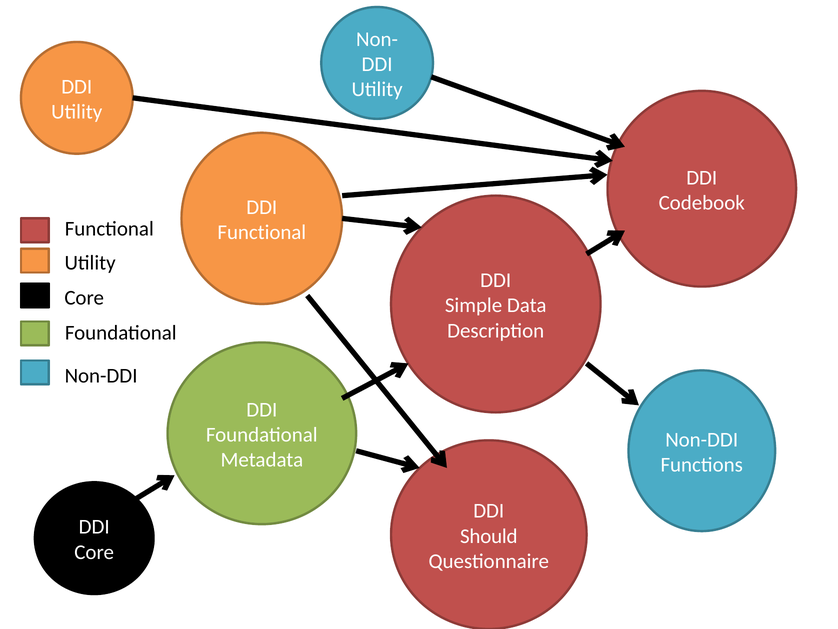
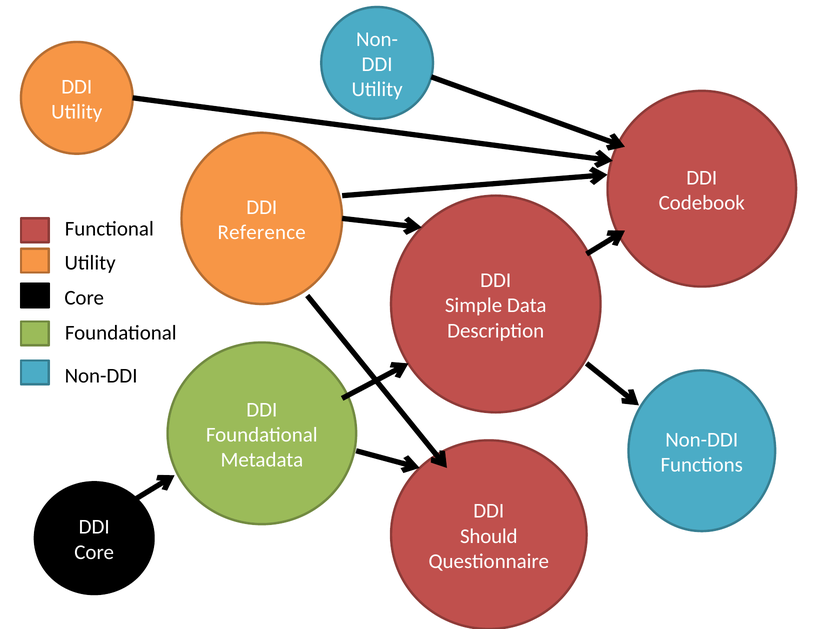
Functional: Functional -> Reference (262, 232)
